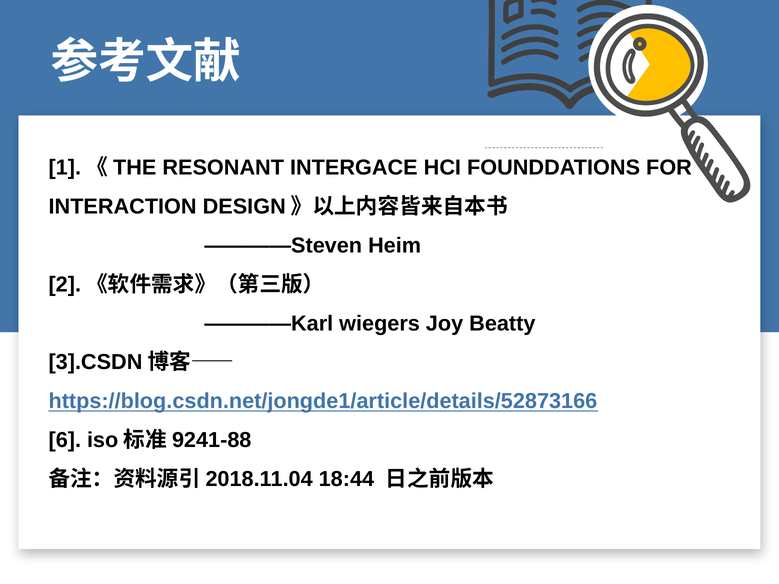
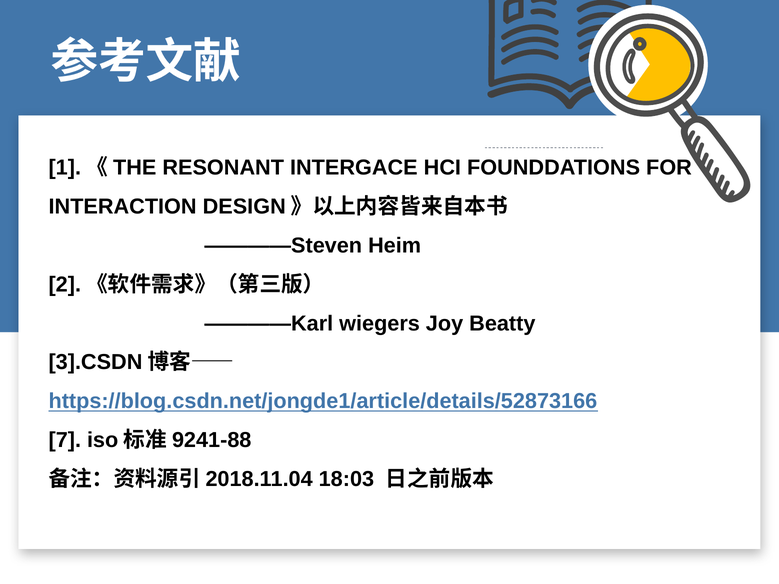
6: 6 -> 7 (65, 441)
18:44: 18:44 -> 18:03 (346, 480)
